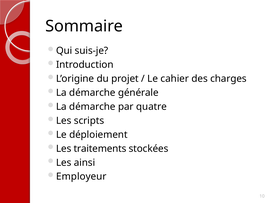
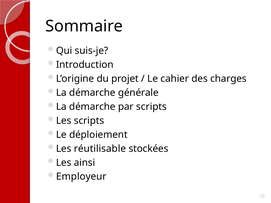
par quatre: quatre -> scripts (151, 107)
traitements: traitements -> réutilisable (100, 149)
